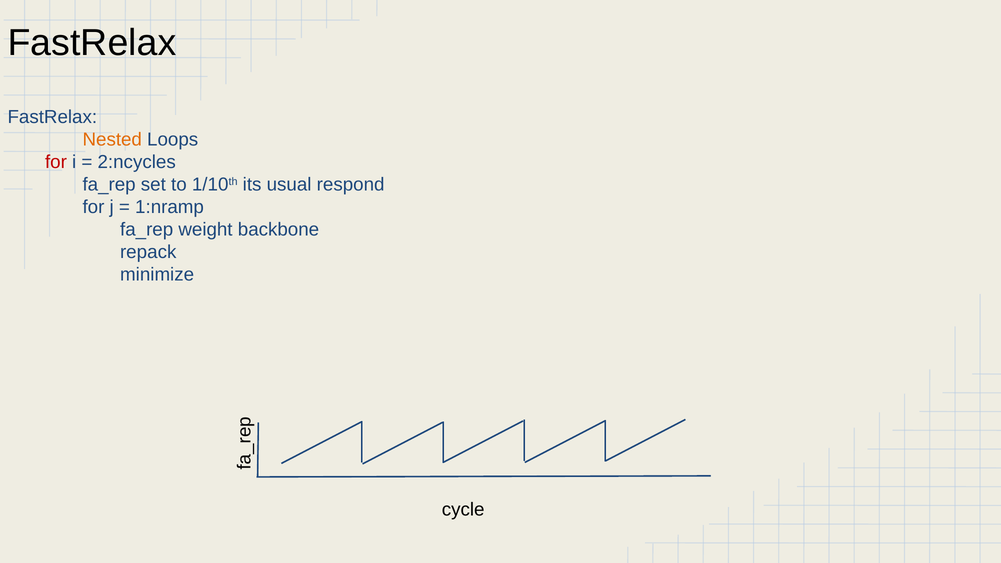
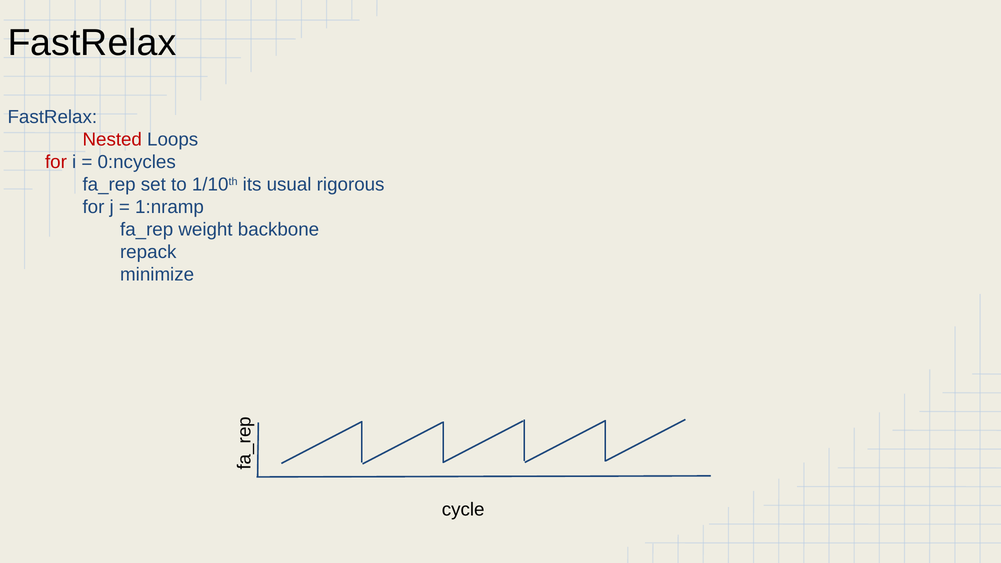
Nested colour: orange -> red (112, 139)
2:ncycles: 2:ncycles -> 0:ncycles (137, 162)
respond: respond -> rigorous (351, 184)
